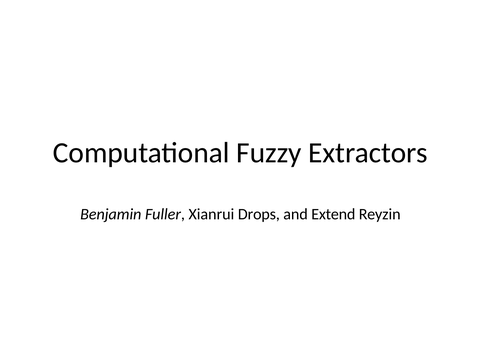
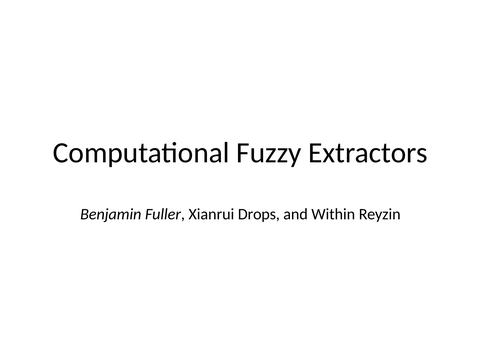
Extend: Extend -> Within (333, 214)
